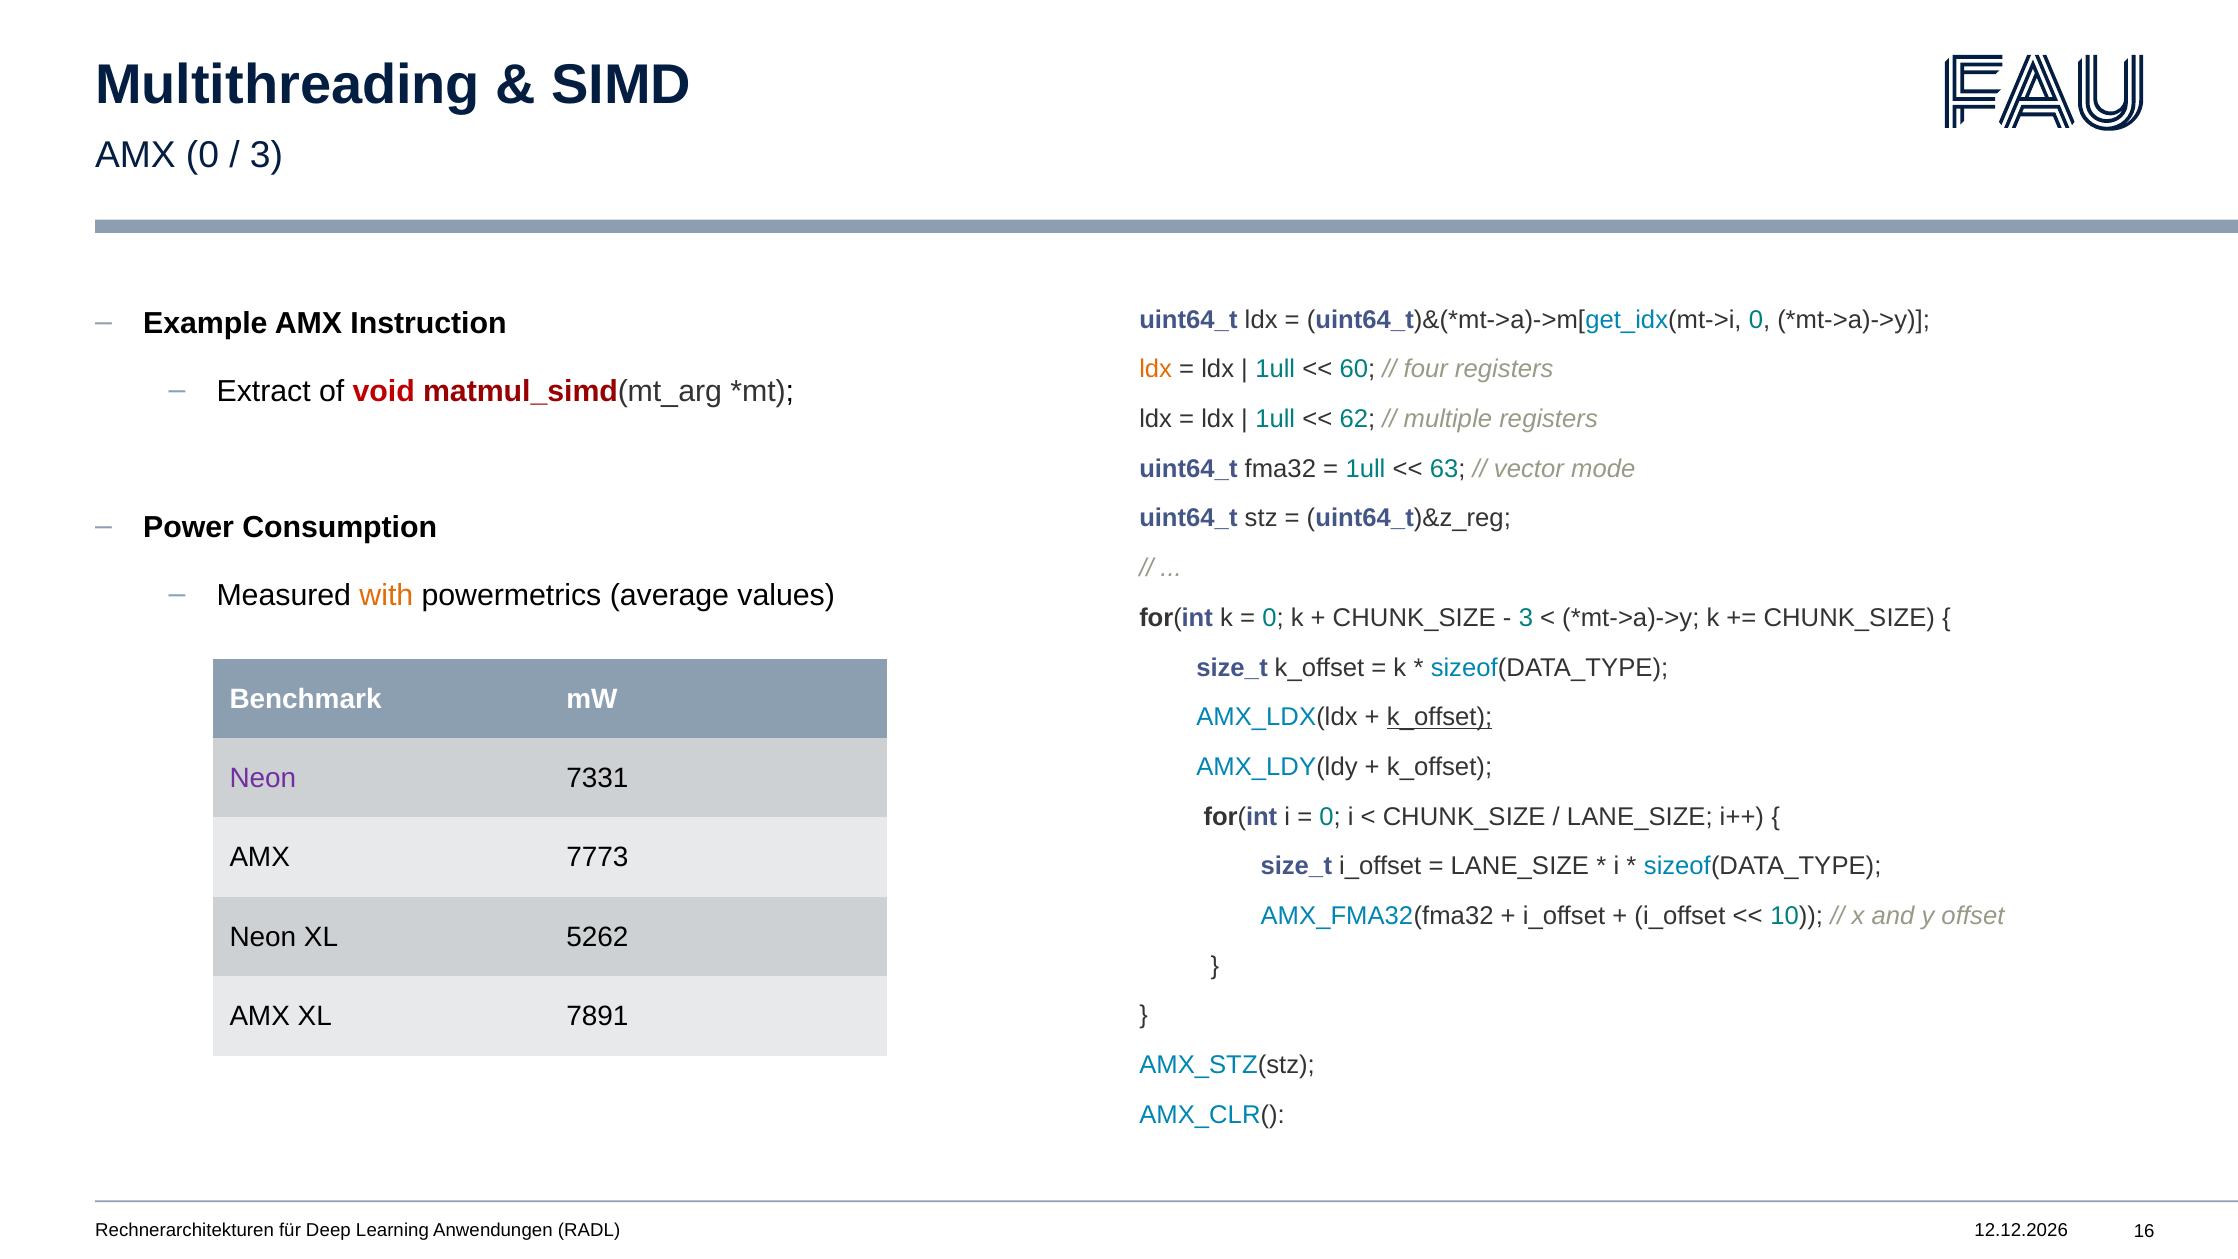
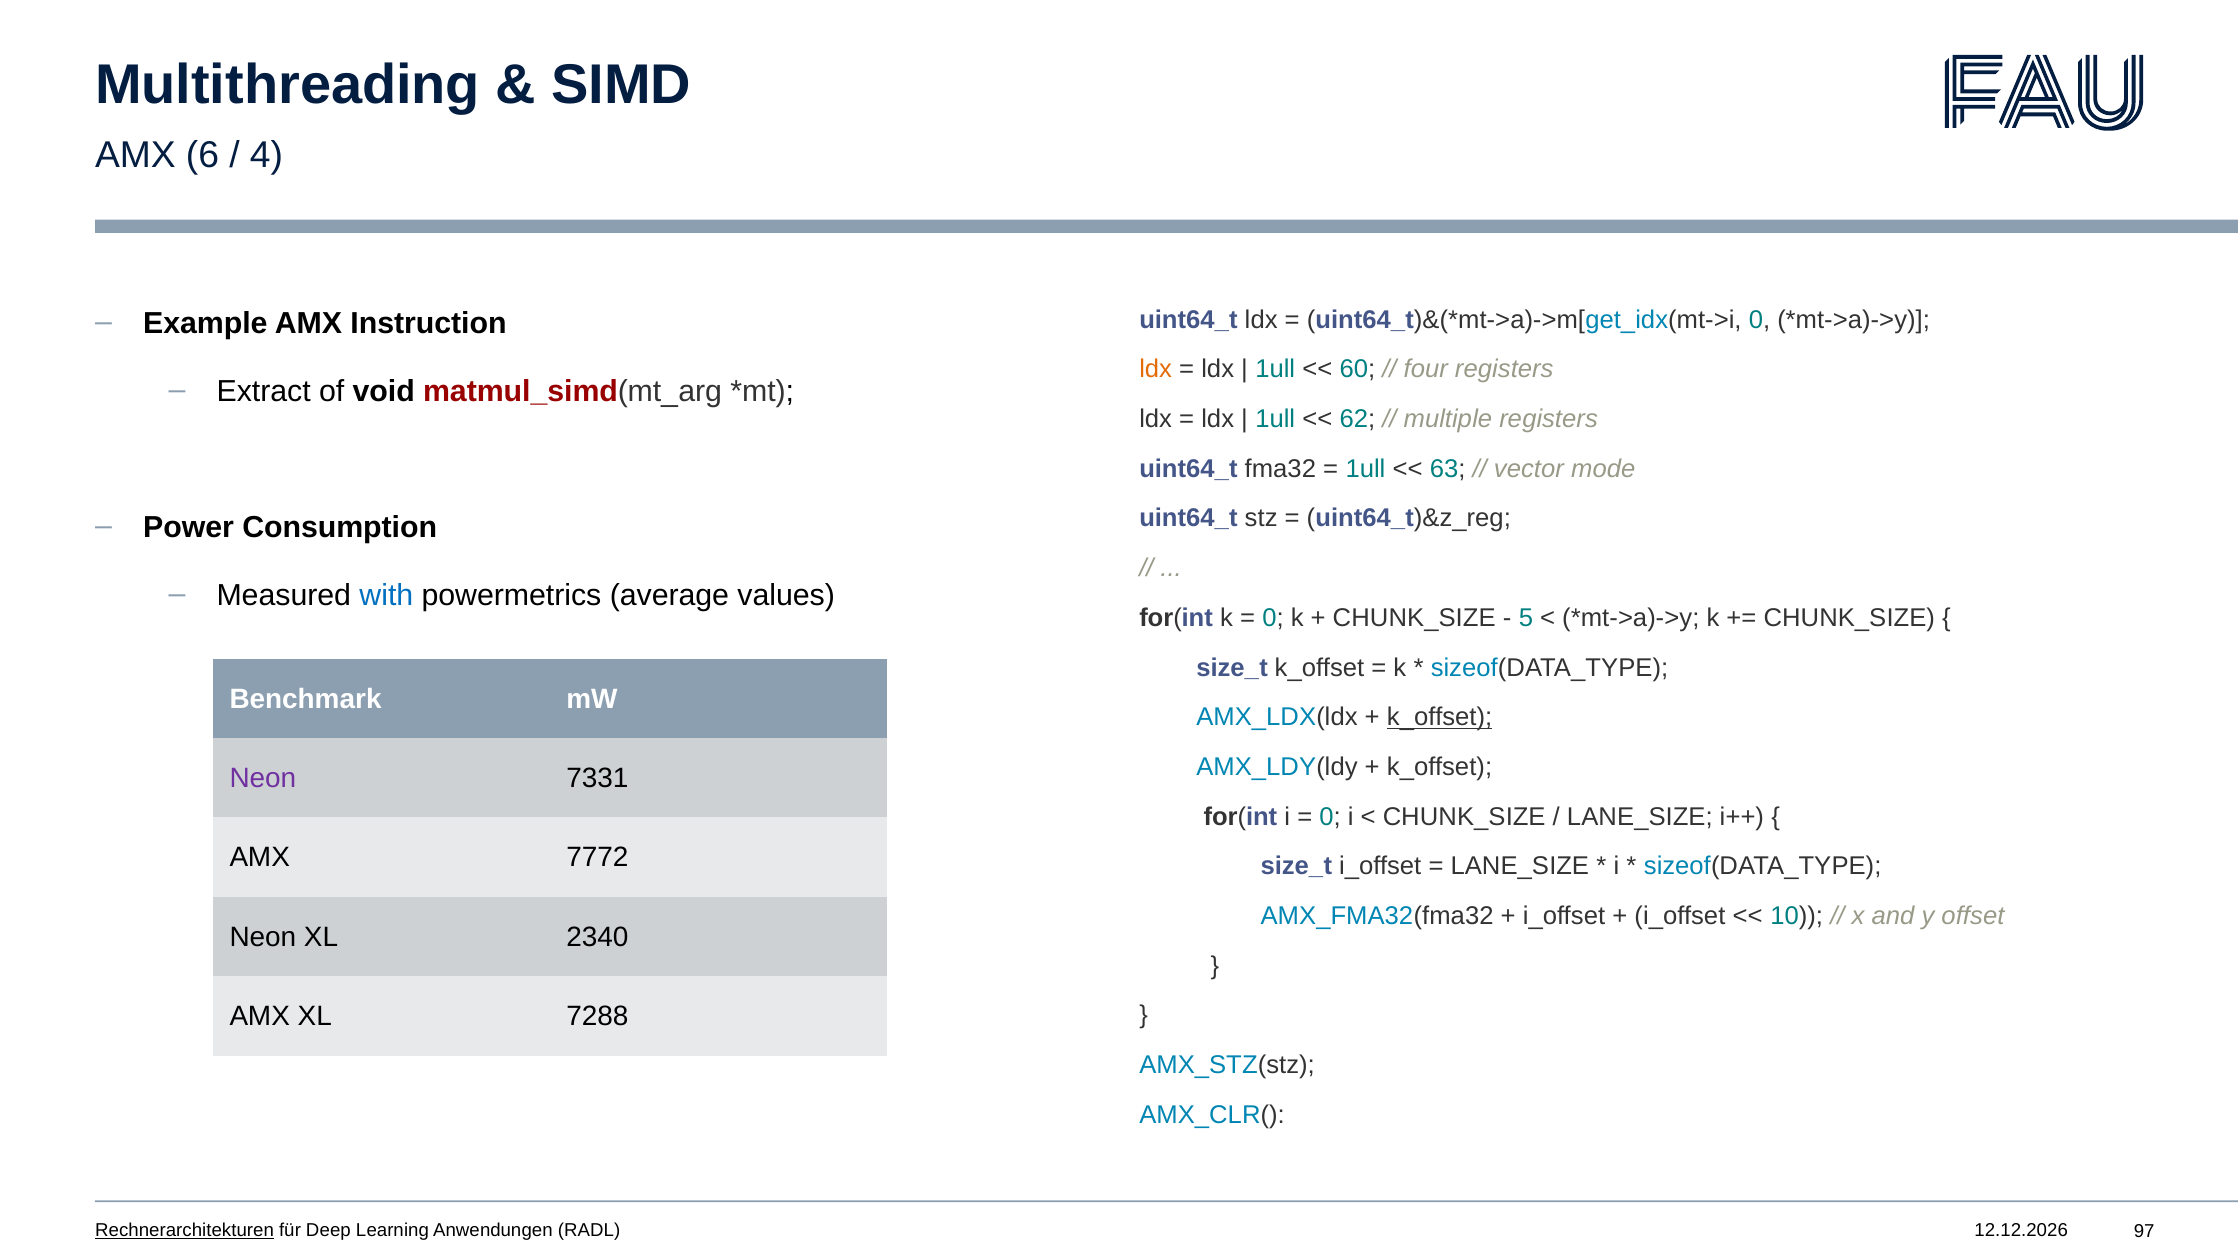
AMX 0: 0 -> 6 (202, 156)
3: 3 -> 4 (266, 156)
void colour: red -> black (384, 391)
with colour: orange -> blue (386, 595)
3: 3 -> 5 (1526, 618)
7773: 7773 -> 7772 (597, 858)
5262: 5262 -> 2340 (597, 937)
7891: 7891 -> 7288 (597, 1016)
Rechnerarchitekturen underline: none -> present (185, 1230)
16: 16 -> 97 (2144, 1231)
